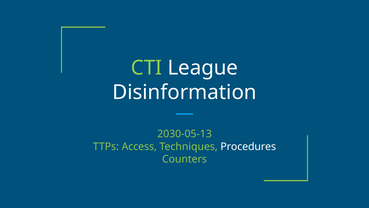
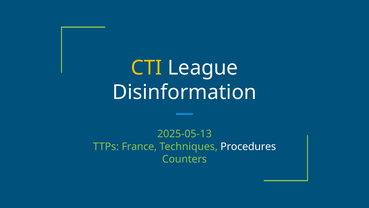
CTI colour: light green -> yellow (147, 68)
2030-05-13: 2030-05-13 -> 2025-05-13 (185, 134)
Access: Access -> France (139, 146)
